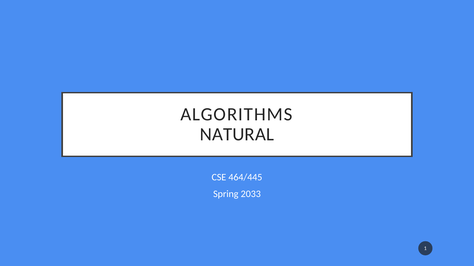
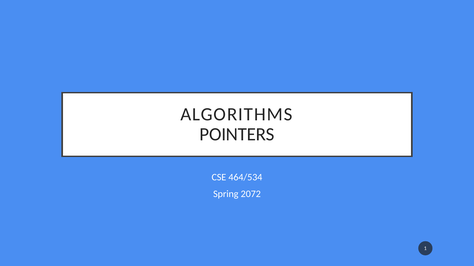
NATURAL: NATURAL -> POINTERS (237, 135)
464/445: 464/445 -> 464/534 (245, 178)
2033: 2033 -> 2072 (251, 194)
